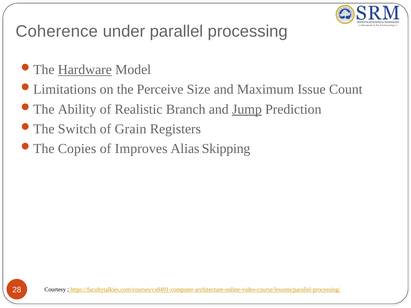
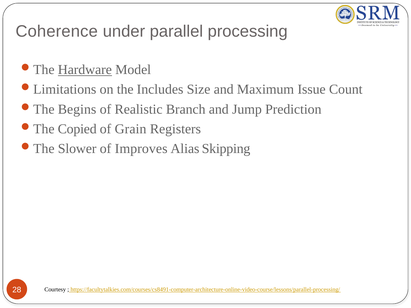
Perceive: Perceive -> Includes (160, 90)
Ability: Ability -> Begins (77, 109)
Jump underline: present -> none (247, 109)
Switch: Switch -> Copied (77, 129)
Copies: Copies -> Slower (77, 149)
